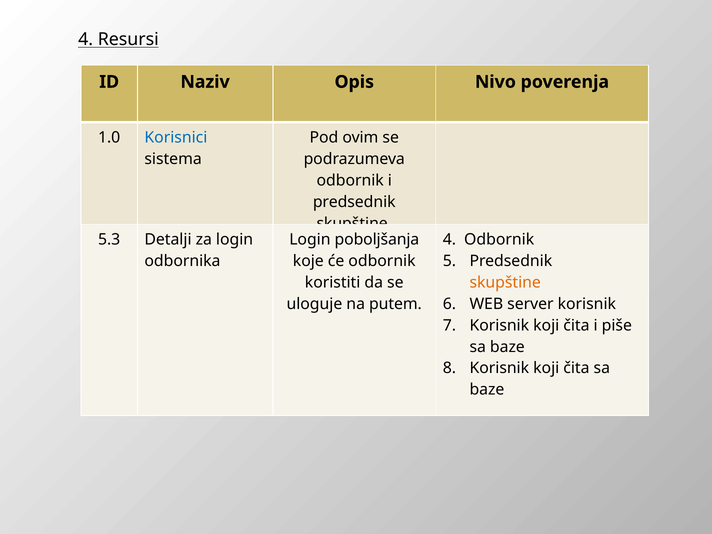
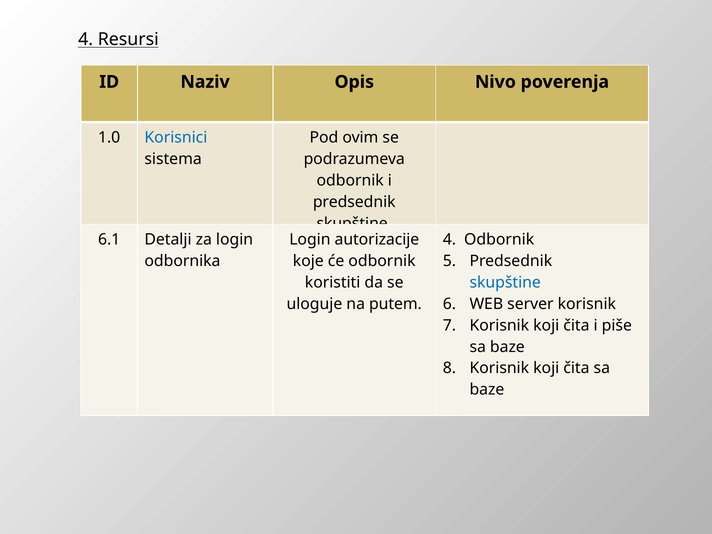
5.3: 5.3 -> 6.1 (109, 239)
poboljšanja: poboljšanja -> autorizacije (377, 239)
skupštine colour: orange -> blue (505, 282)
